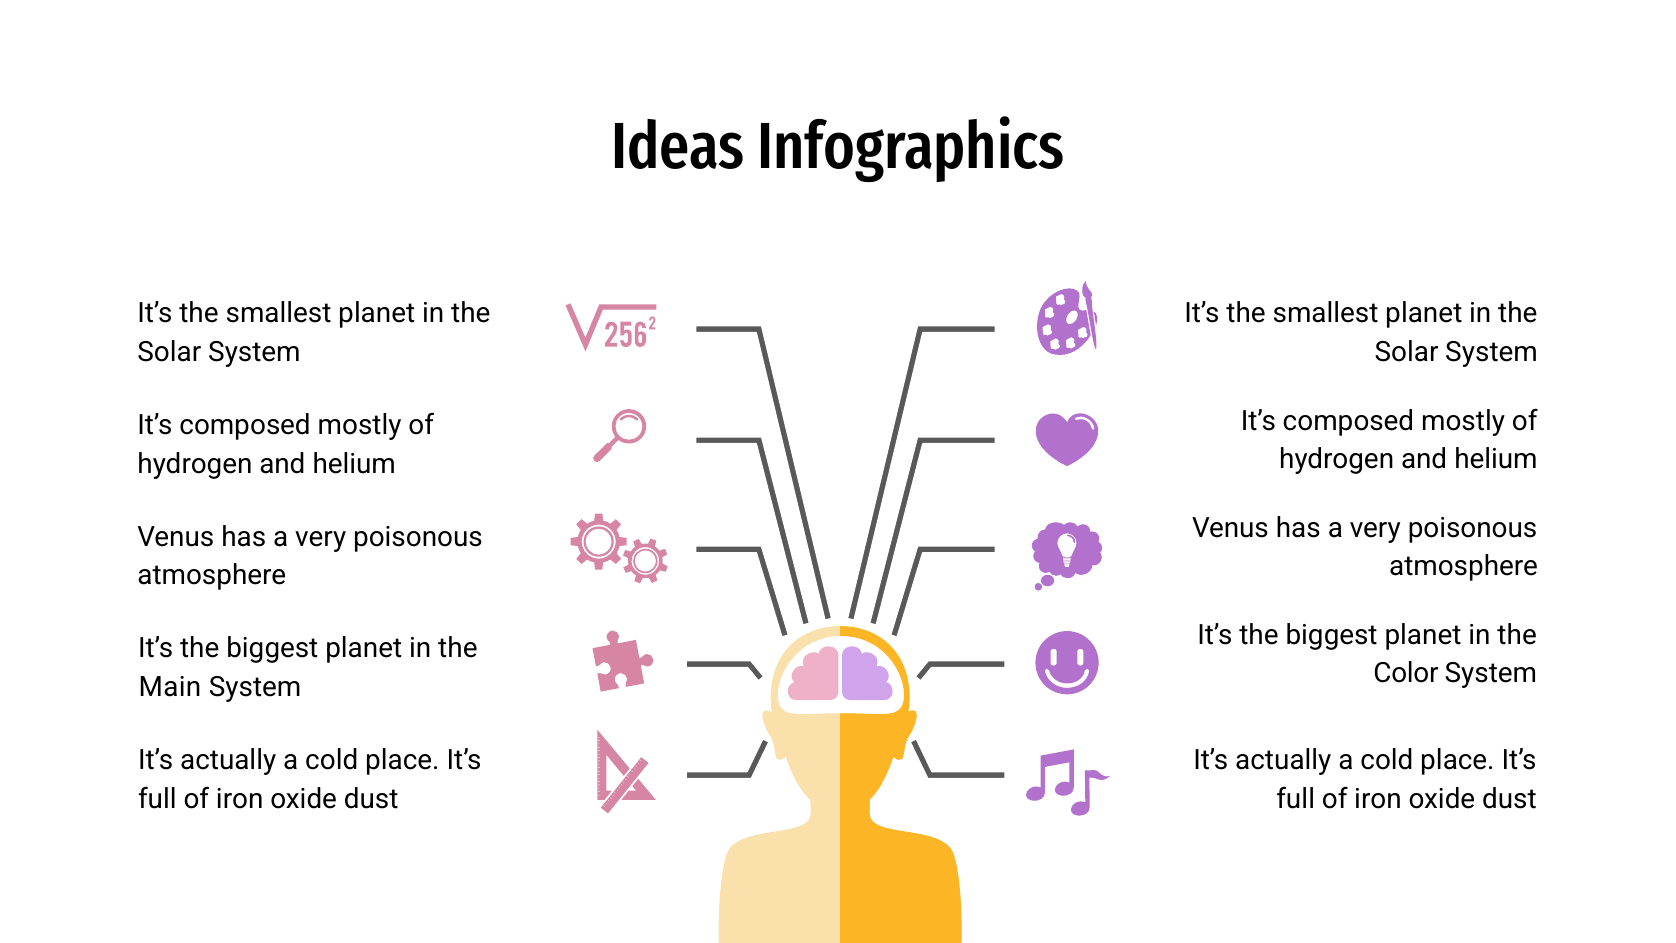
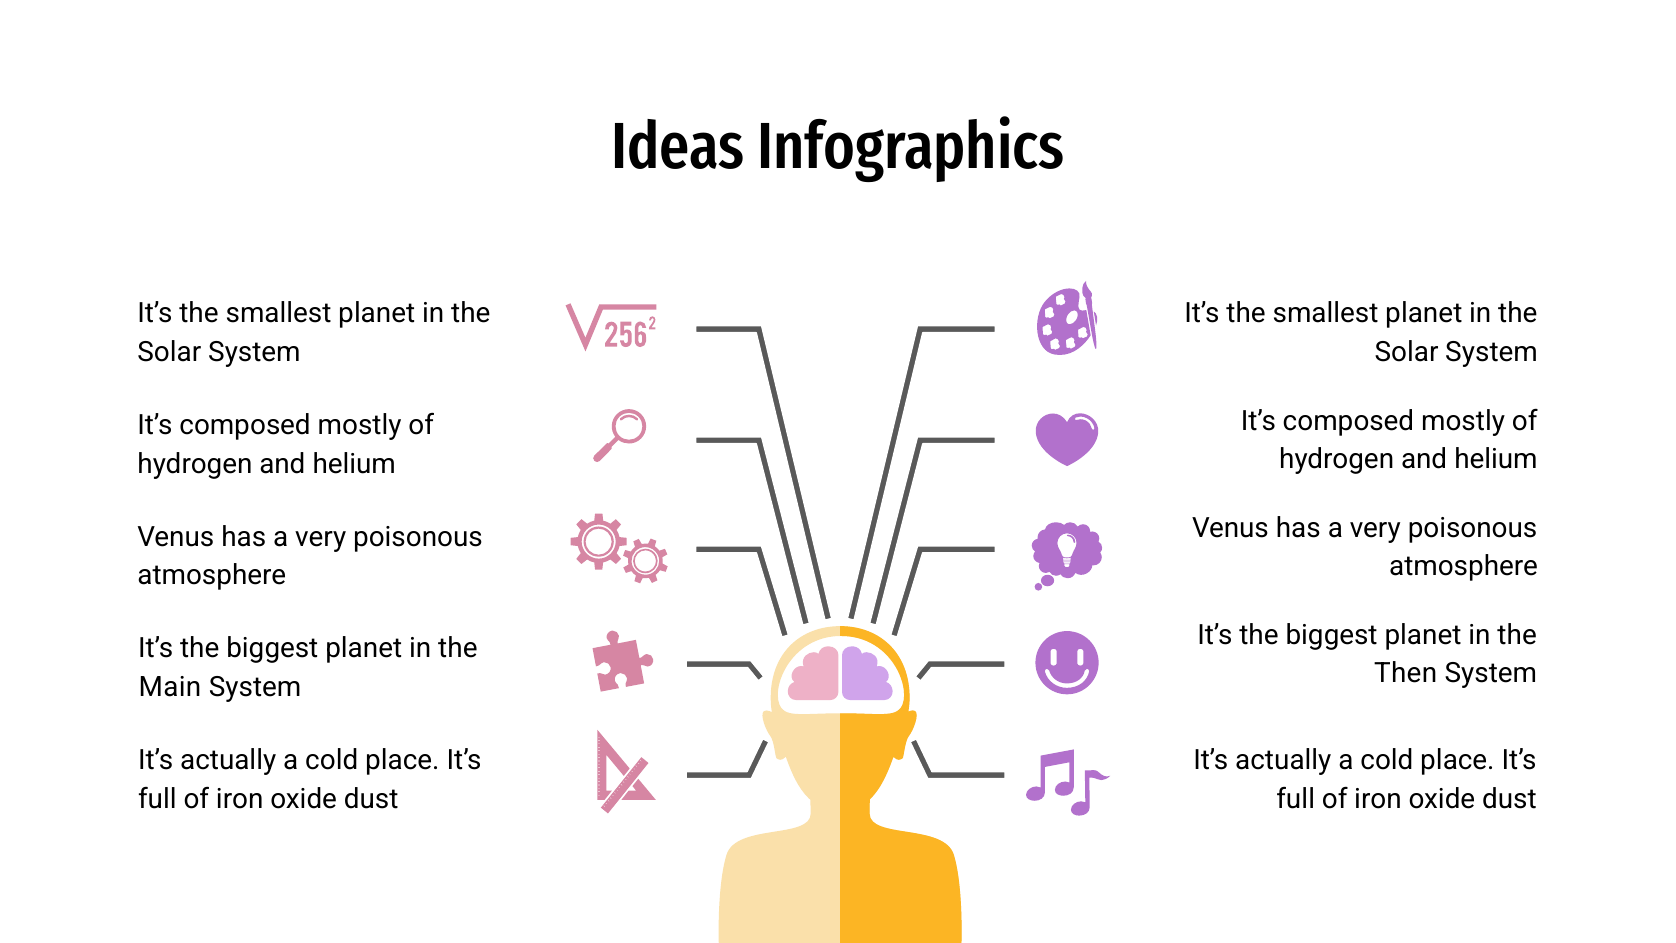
Color: Color -> Then (1406, 674)
